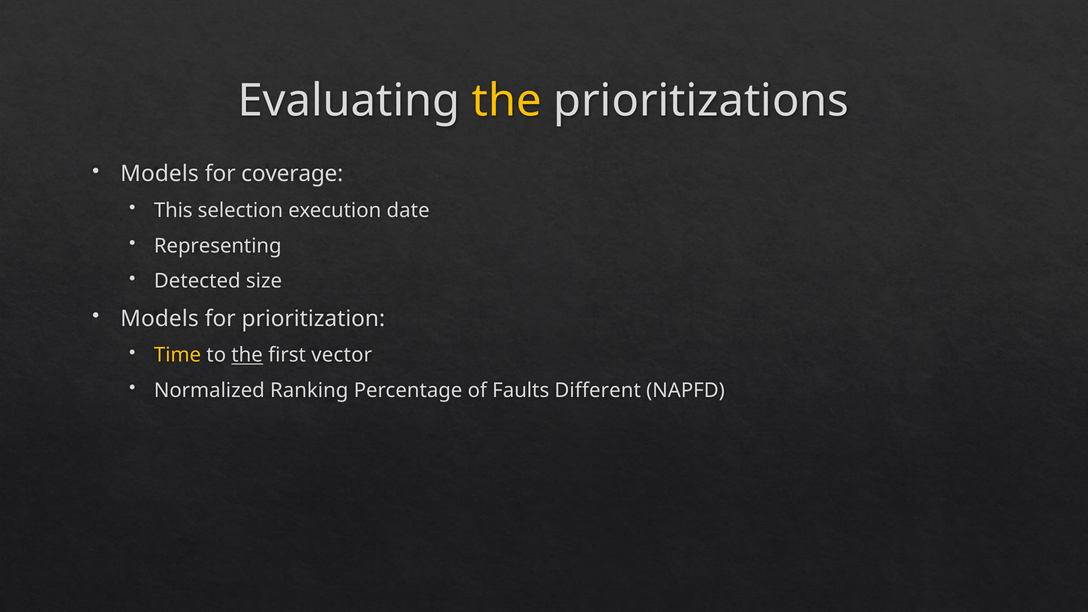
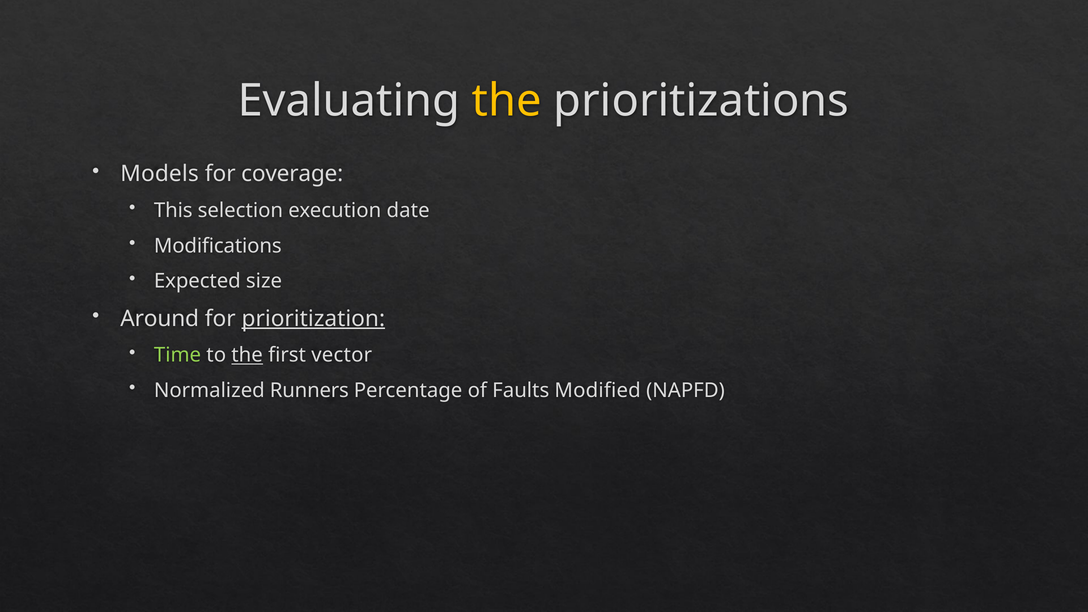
Representing: Representing -> Modifications (218, 246)
Detected: Detected -> Expected (197, 281)
Models: Models -> Around (160, 319)
prioritization underline: none -> present (313, 319)
Time colour: yellow -> light green (178, 355)
Ranking: Ranking -> Runners (309, 390)
Different: Different -> Modified (598, 390)
